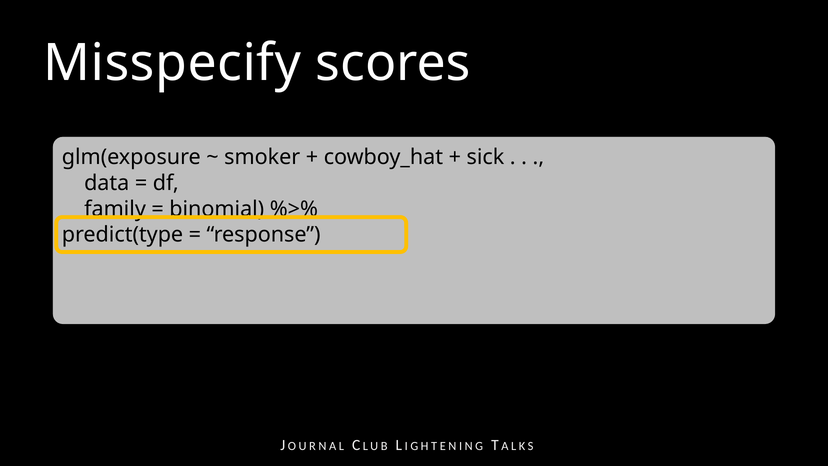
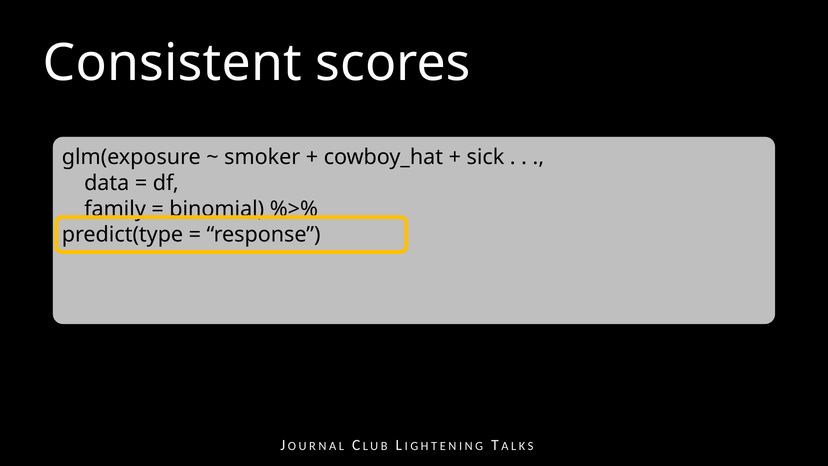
Misspecify: Misspecify -> Consistent (172, 63)
